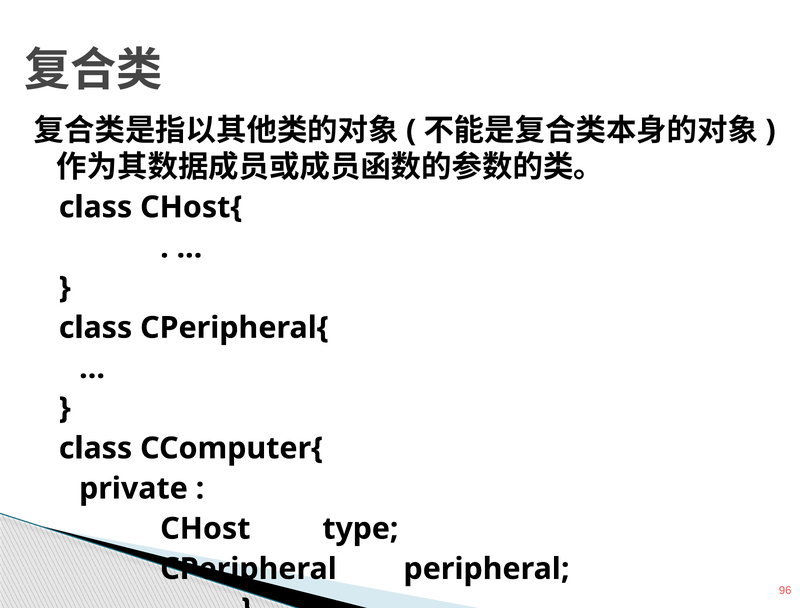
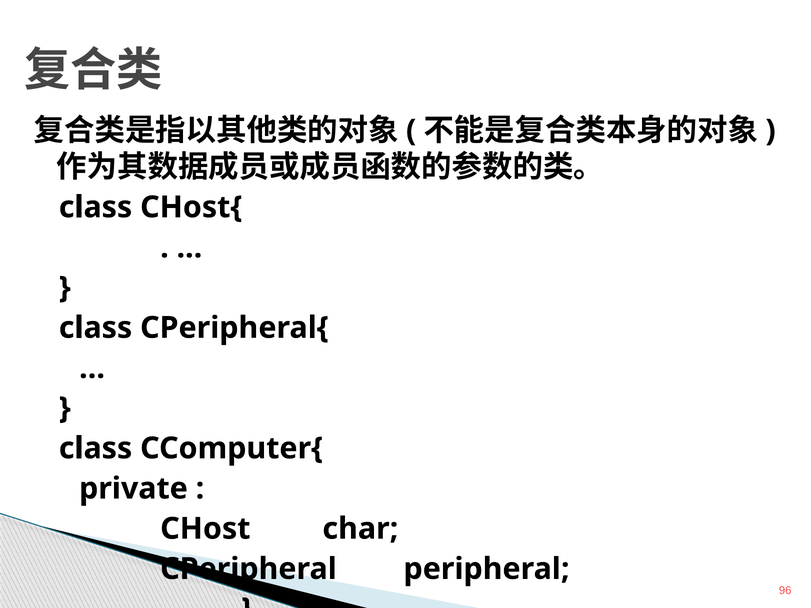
type: type -> char (360, 529)
